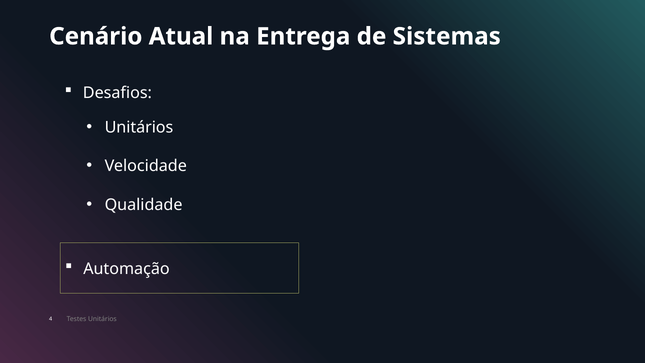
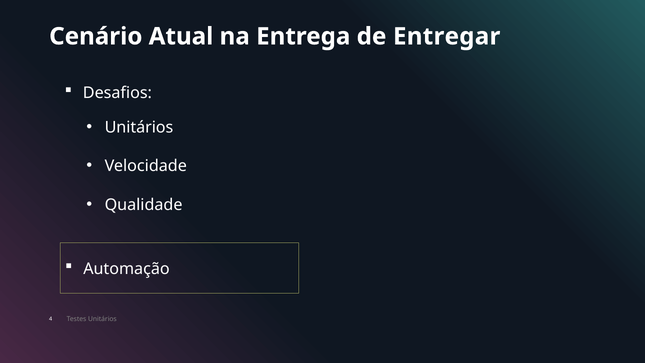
Sistemas: Sistemas -> Entregar (447, 36)
